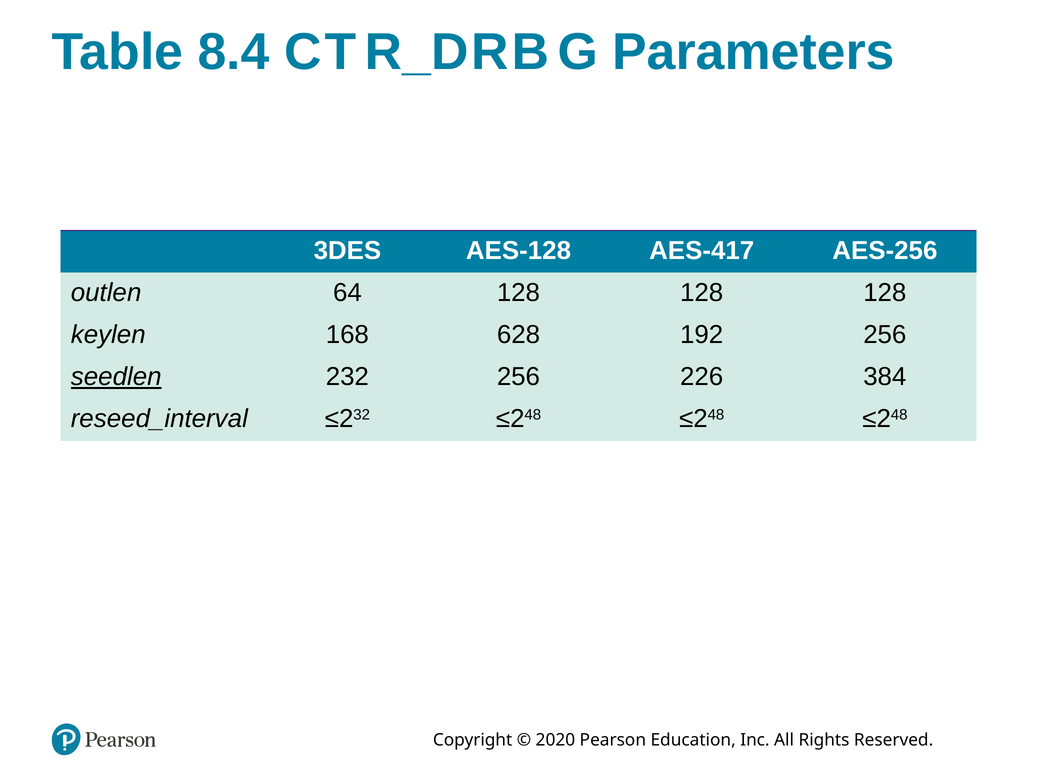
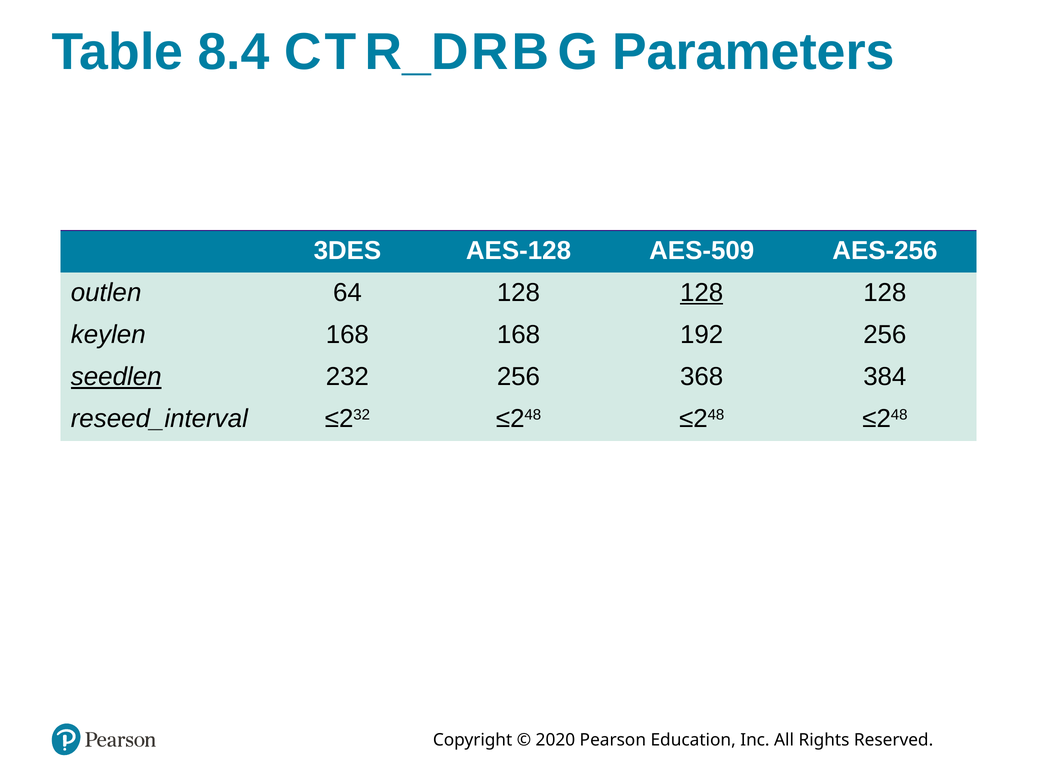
AES-417: AES-417 -> AES-509 (702, 251)
128 underline: none -> present (702, 293)
168 628: 628 -> 168 (518, 335)
226: 226 -> 368 (702, 377)
